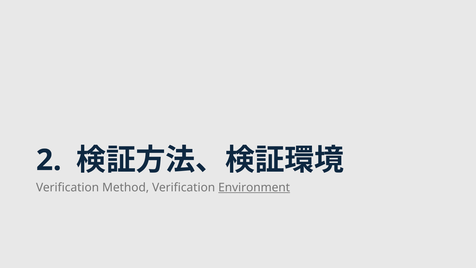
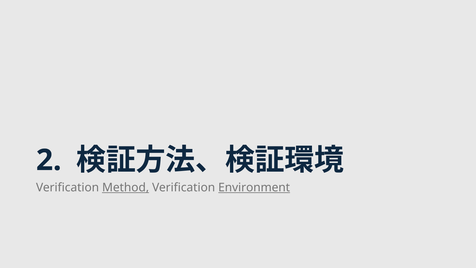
Method underline: none -> present (126, 187)
